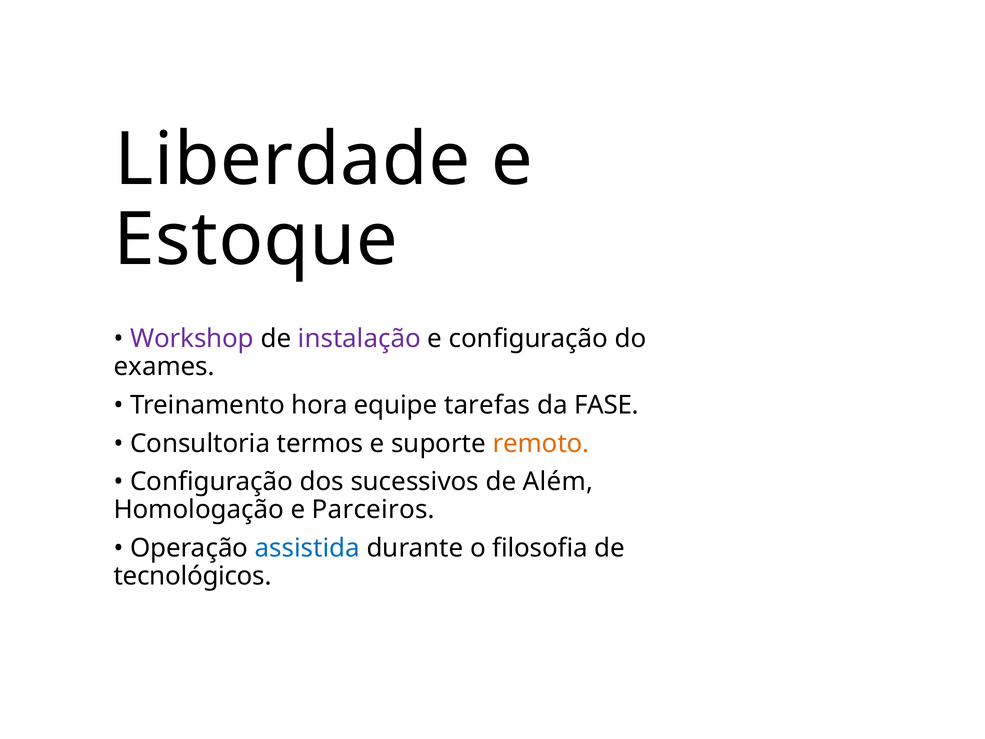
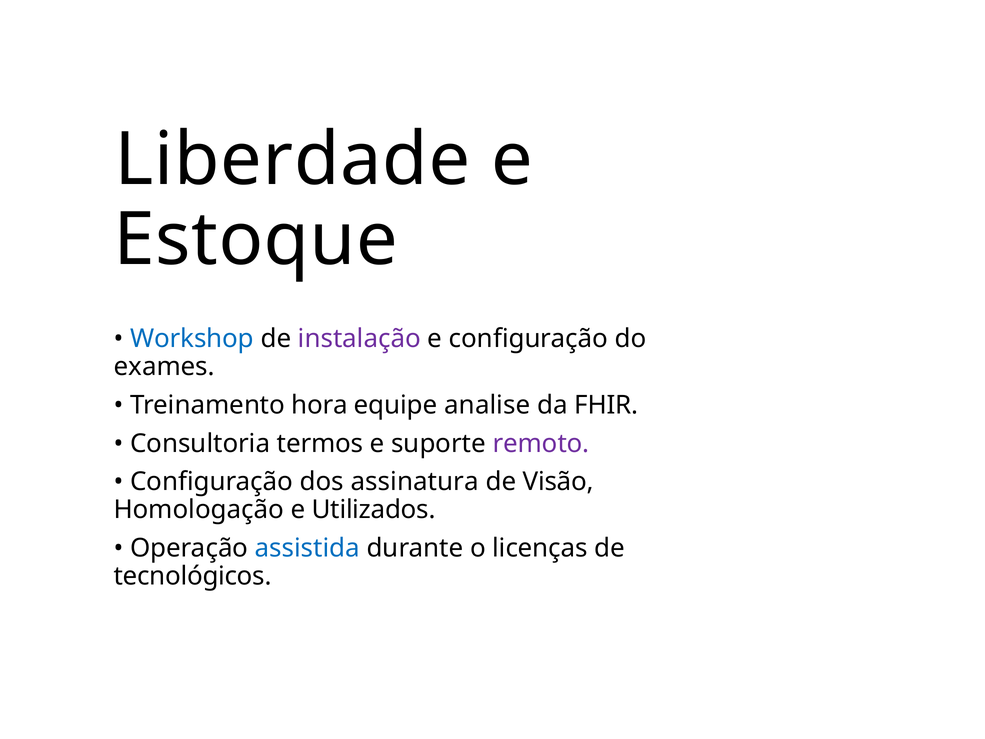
Workshop colour: purple -> blue (192, 339)
tarefas: tarefas -> analise (487, 405)
FASE: FASE -> FHIR (606, 405)
remoto colour: orange -> purple (541, 443)
sucessivos: sucessivos -> assinatura (415, 482)
Além: Além -> Visão (558, 482)
Parceiros: Parceiros -> Utilizados (374, 510)
filosofia: filosofia -> licenças (540, 548)
